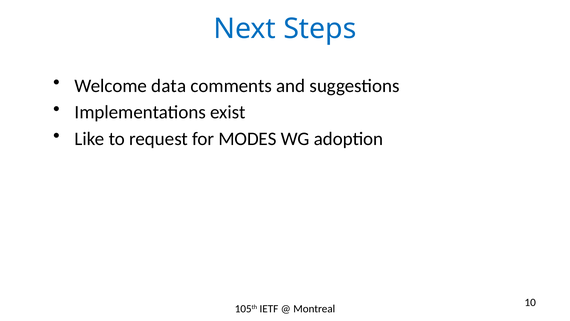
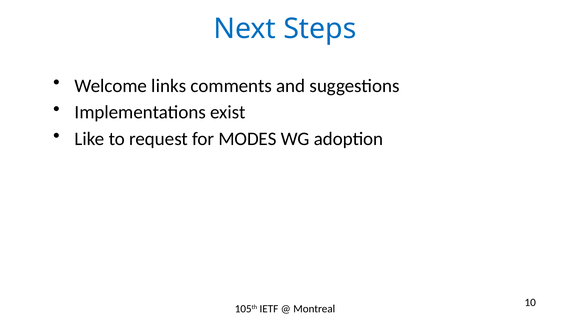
data: data -> links (169, 86)
